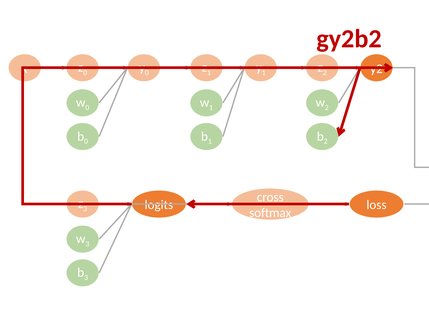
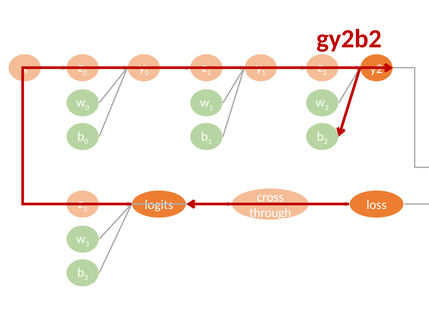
softmax: softmax -> through (270, 213)
